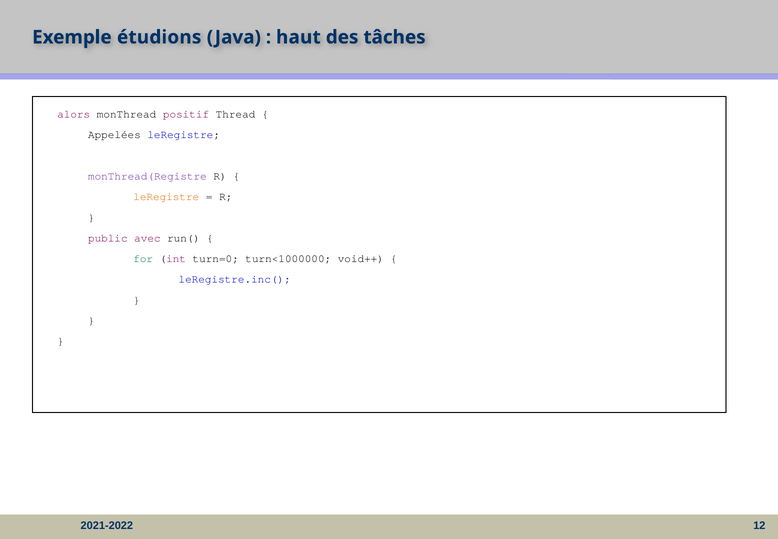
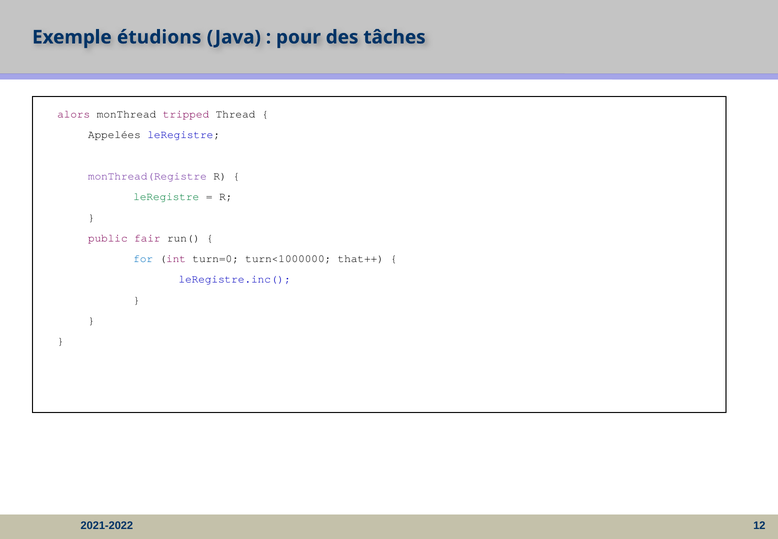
haut: haut -> pour (298, 37)
positif: positif -> tripped (186, 114)
leRegistre colour: orange -> green (166, 197)
avec: avec -> fair (147, 238)
for colour: green -> blue (143, 258)
void++: void++ -> that++ (361, 258)
